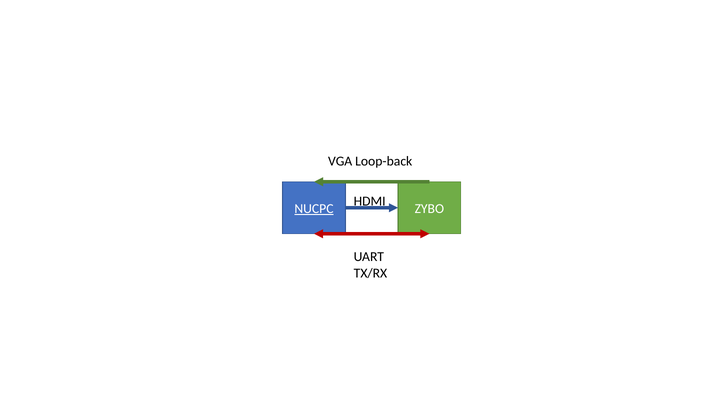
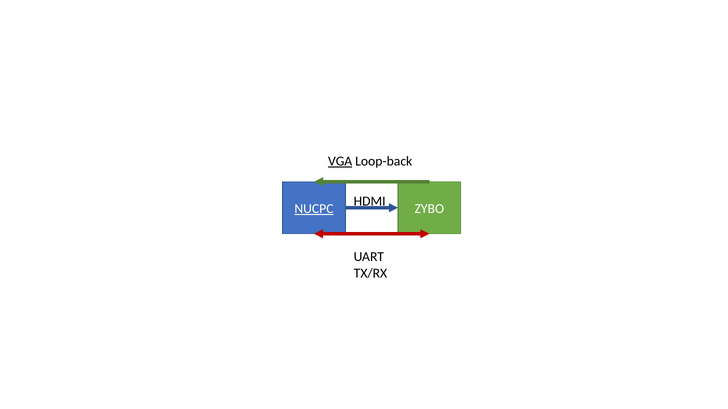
VGA underline: none -> present (340, 161)
